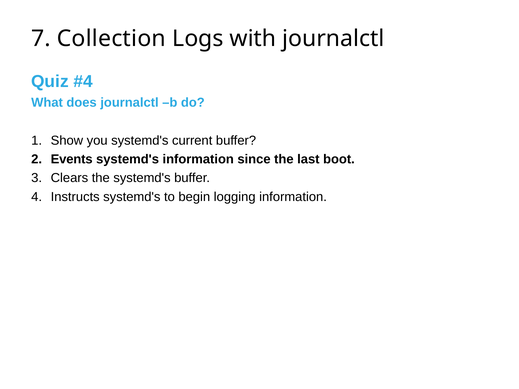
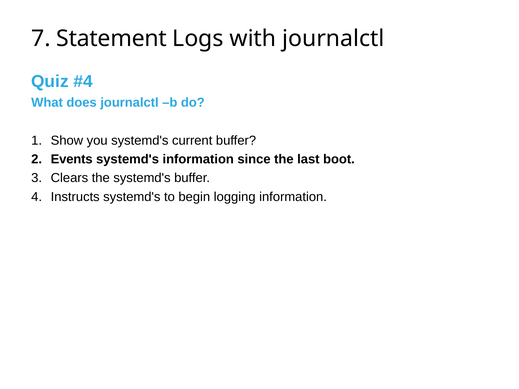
Collection: Collection -> Statement (112, 38)
